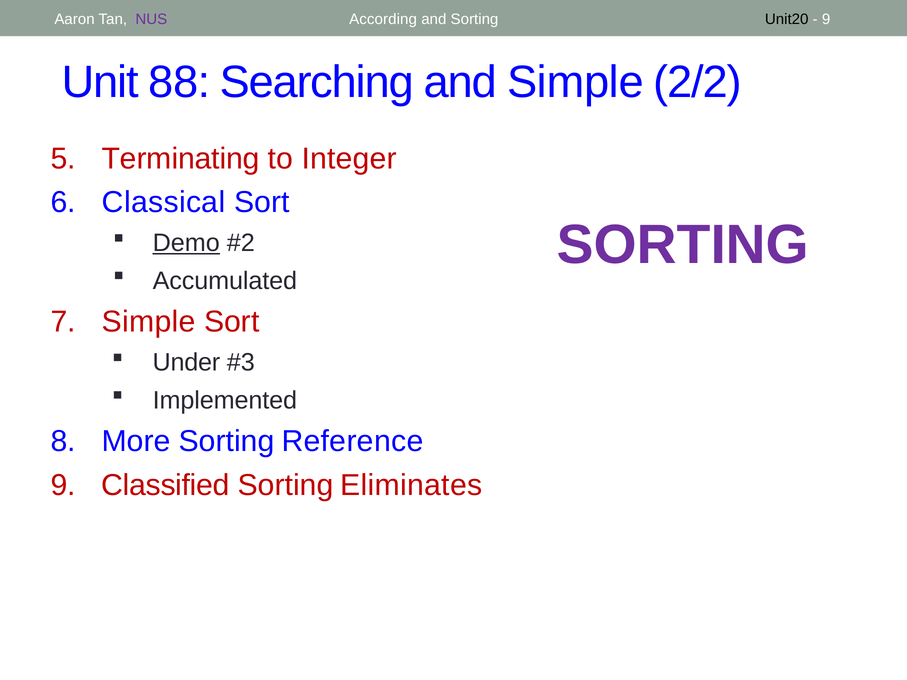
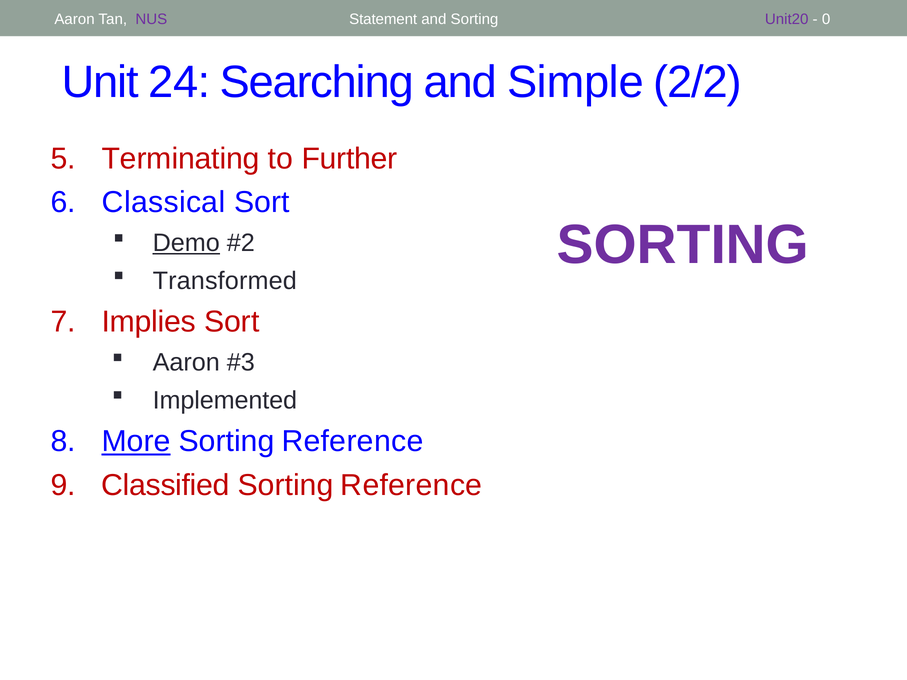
According: According -> Statement (383, 19)
Unit20 colour: black -> purple (787, 19)
9: 9 -> 0 (826, 19)
88: 88 -> 24 (179, 82)
Integer: Integer -> Further (350, 159)
Accumulated: Accumulated -> Transformed (225, 281)
Simple: Simple -> Implies (149, 322)
Under: Under -> Aaron (186, 363)
More underline: none -> present (136, 442)
Eliminates: Eliminates -> Reference (411, 485)
